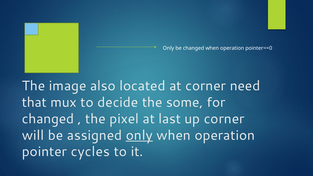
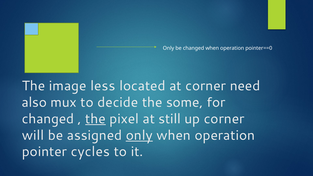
also: also -> less (103, 86)
that: that -> also (34, 102)
the underline: none -> present (95, 119)
last: last -> still (170, 119)
